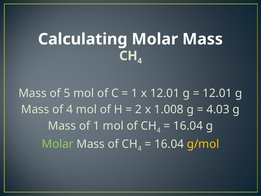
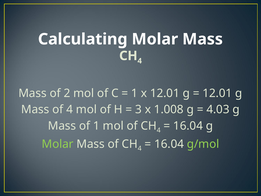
5: 5 -> 2 (67, 93)
2: 2 -> 3 (138, 109)
g/mol colour: yellow -> light green (203, 144)
